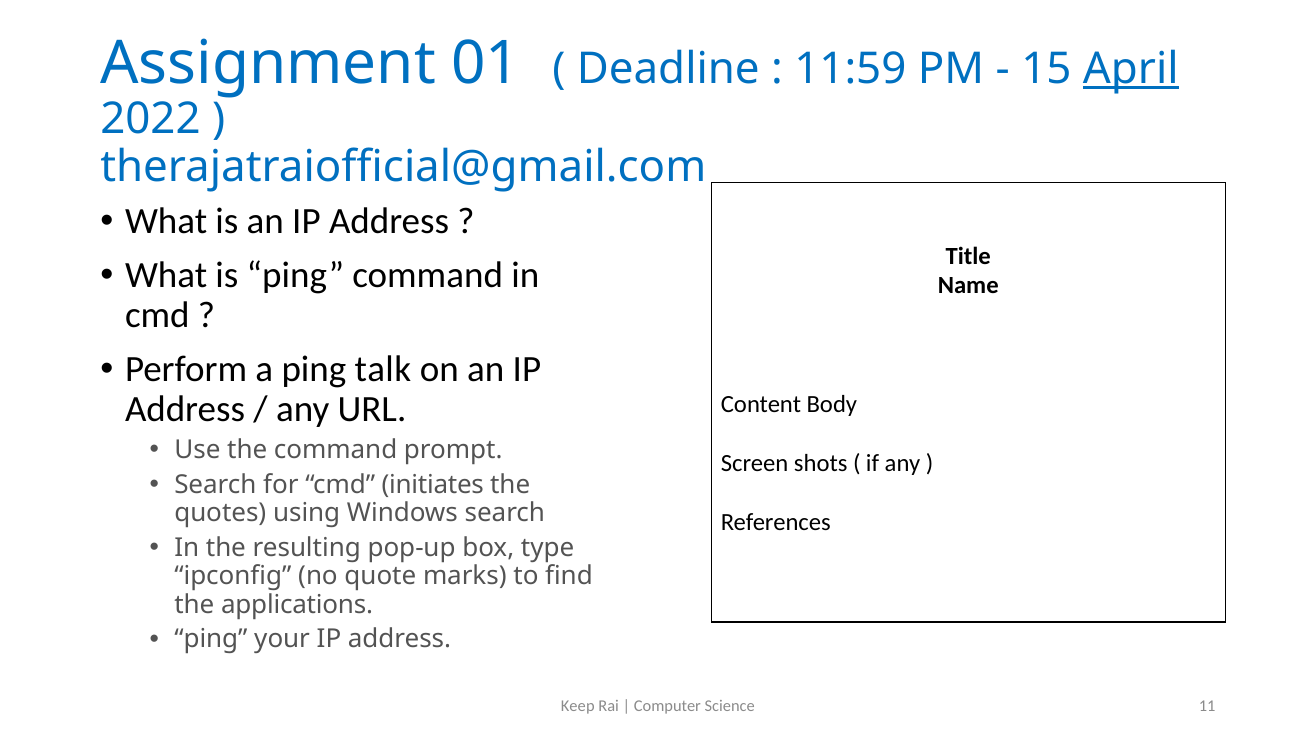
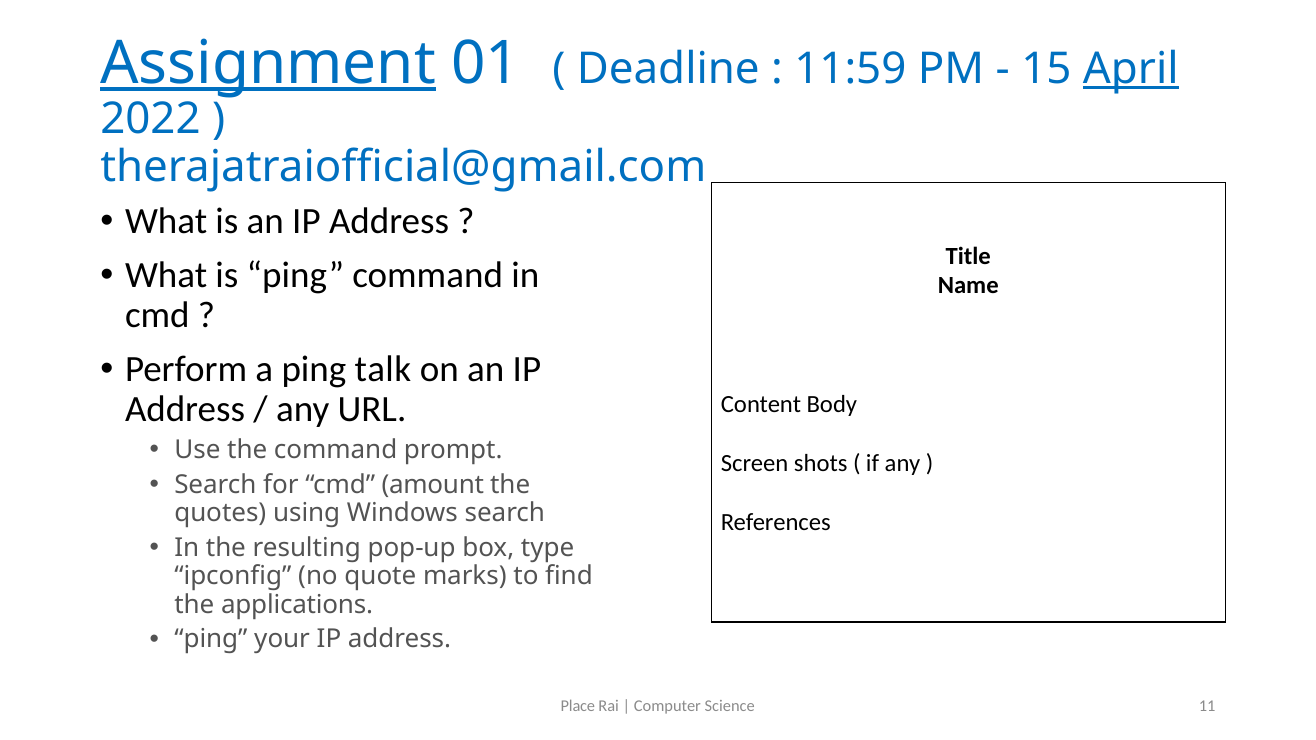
Assignment underline: none -> present (268, 63)
initiates: initiates -> amount (433, 485)
Keep: Keep -> Place (578, 707)
